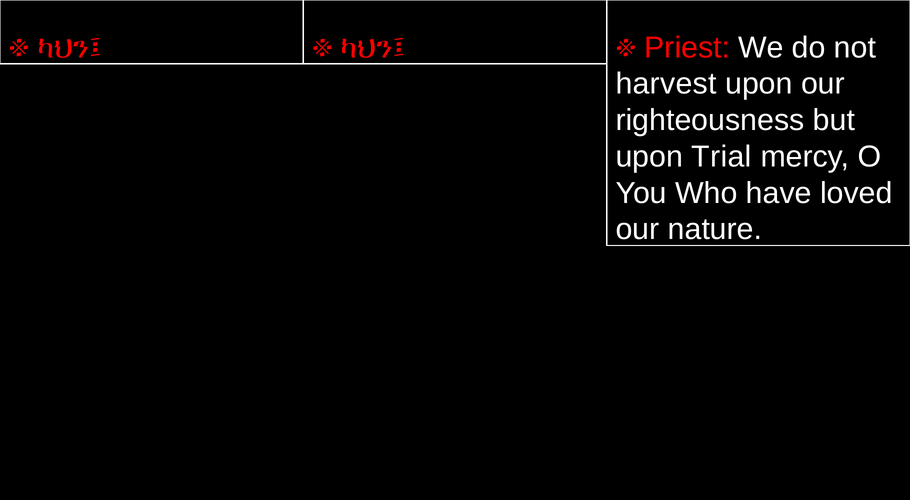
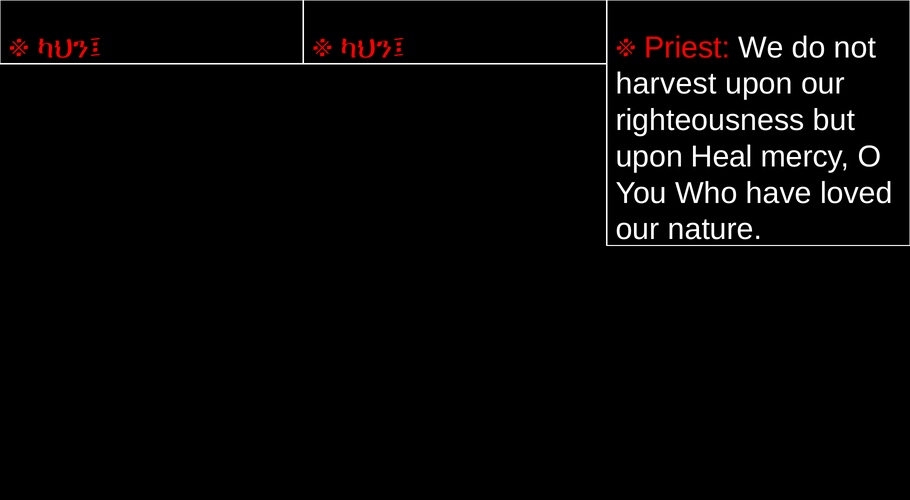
Trial: Trial -> Heal (722, 157)
